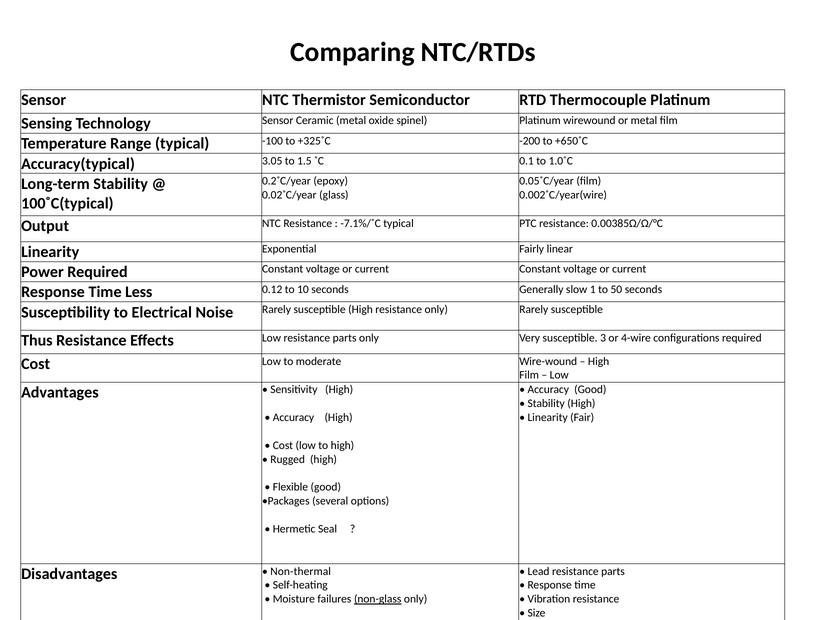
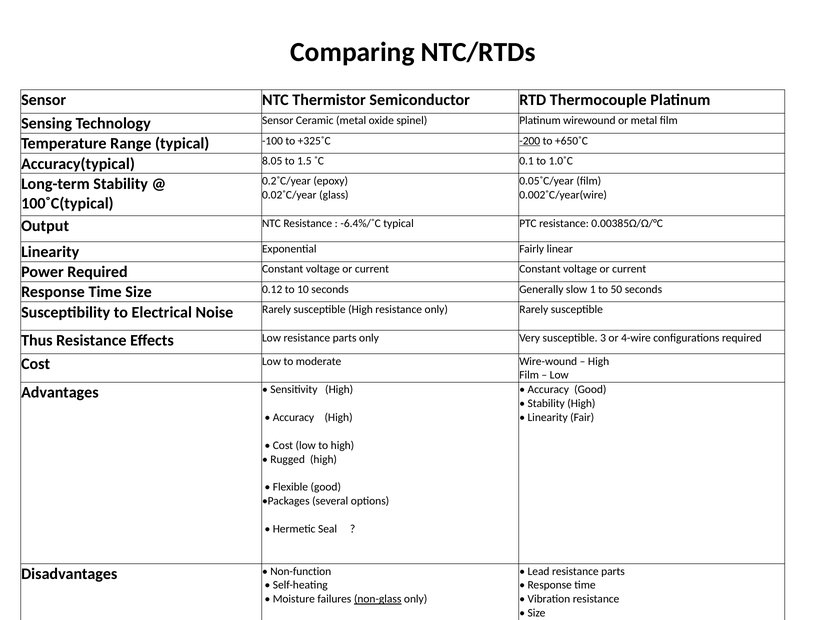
-200 underline: none -> present (530, 141)
3.05: 3.05 -> 8.05 (272, 161)
-7.1%/˚C: -7.1%/˚C -> -6.4%/˚C (361, 223)
Time Less: Less -> Size (139, 292)
Non-thermal: Non-thermal -> Non-function (301, 571)
